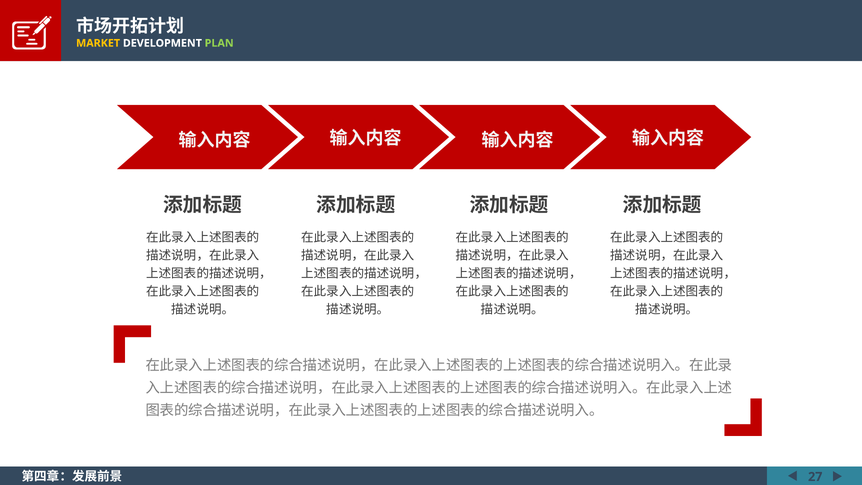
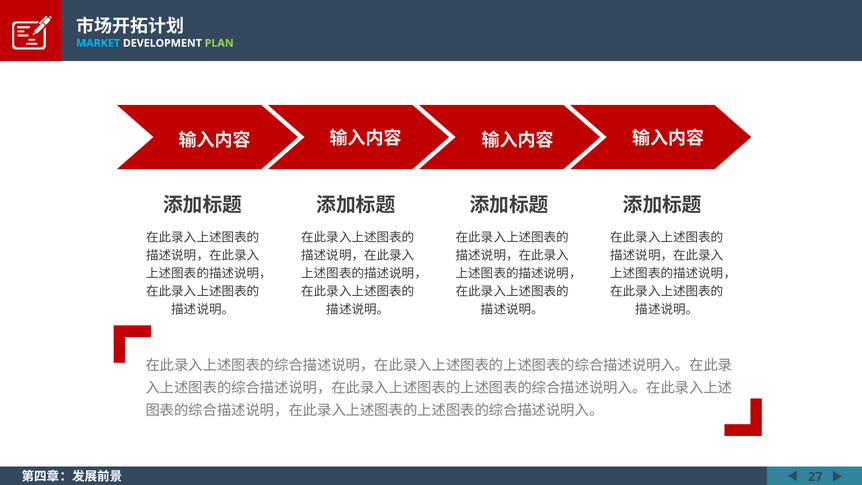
MARKET colour: yellow -> light blue (98, 43)
